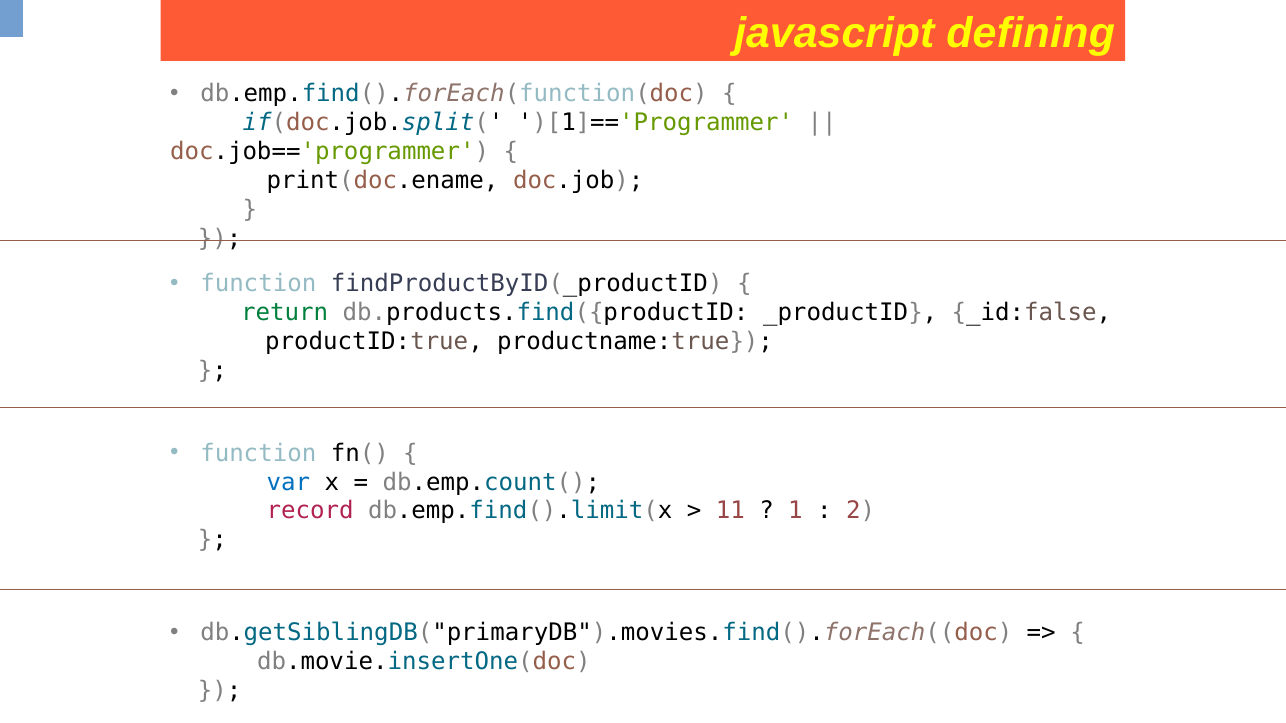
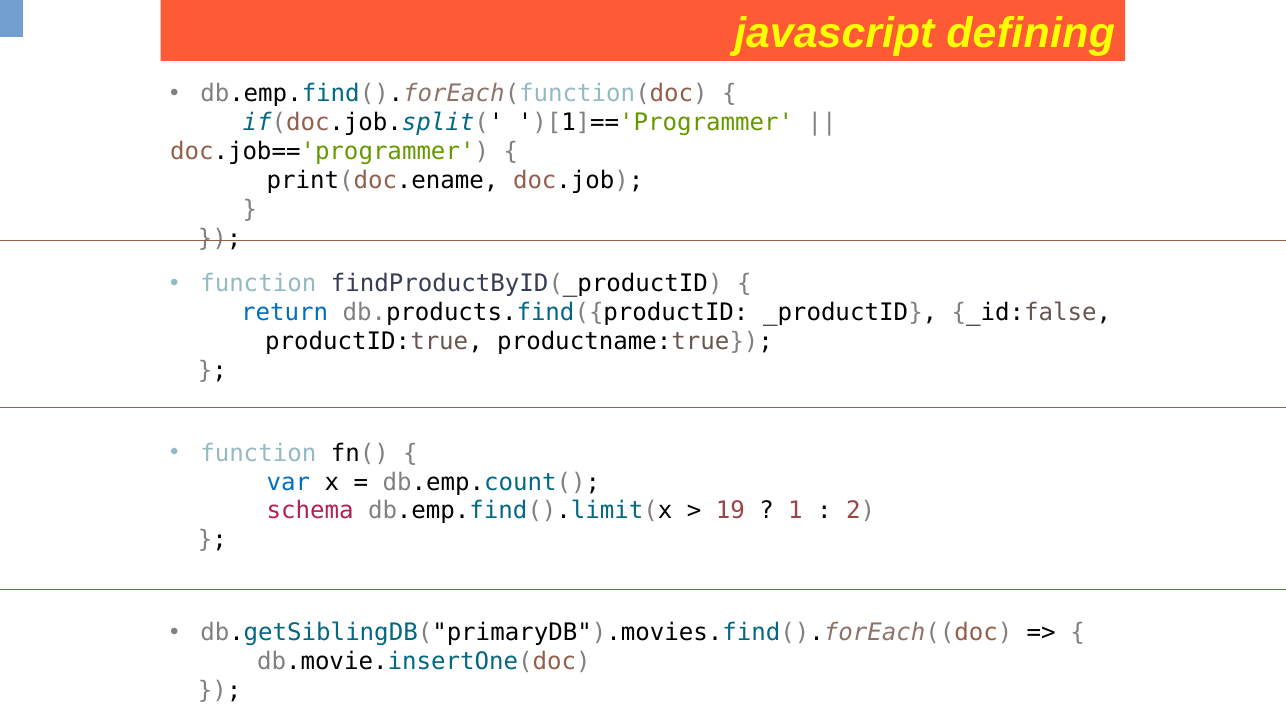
return colour: green -> blue (285, 313)
record: record -> schema (310, 511)
11: 11 -> 19 (730, 511)
